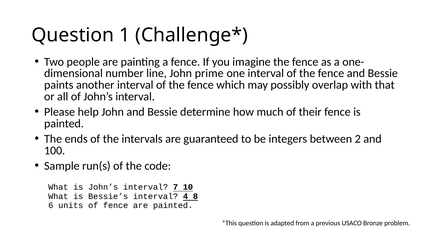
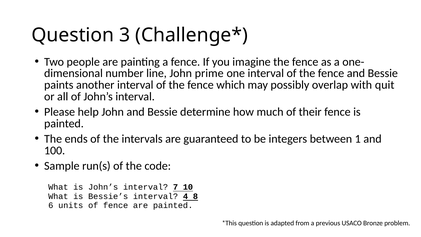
1: 1 -> 3 (125, 35)
that: that -> quit (385, 85)
2: 2 -> 1 (358, 139)
